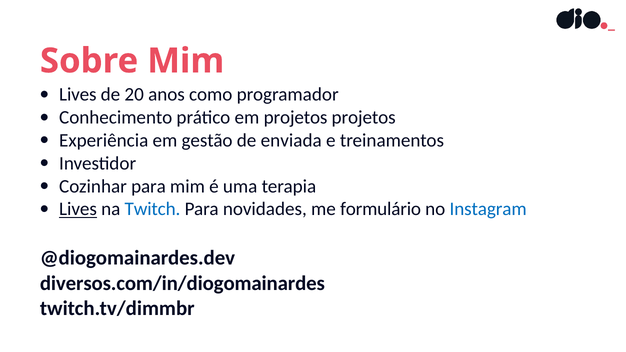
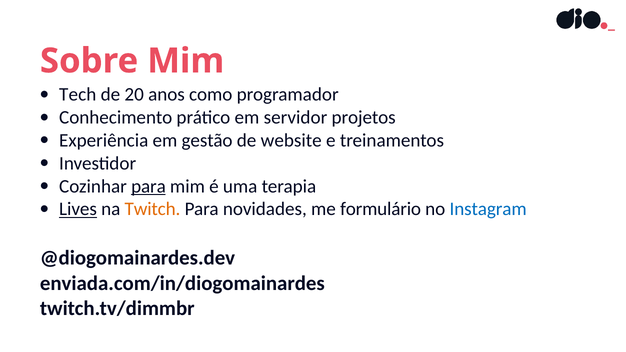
Lives: Lives -> Tech (78, 95)
em projetos: projetos -> servidor (295, 117)
enviada: enviada -> website (291, 140)
para underline: none -> present (148, 186)
Twitch colour: blue -> orange (152, 209)
diversos.com/in/diogomainardes: diversos.com/in/diogomainardes -> enviada.com/in/diogomainardes (182, 283)
